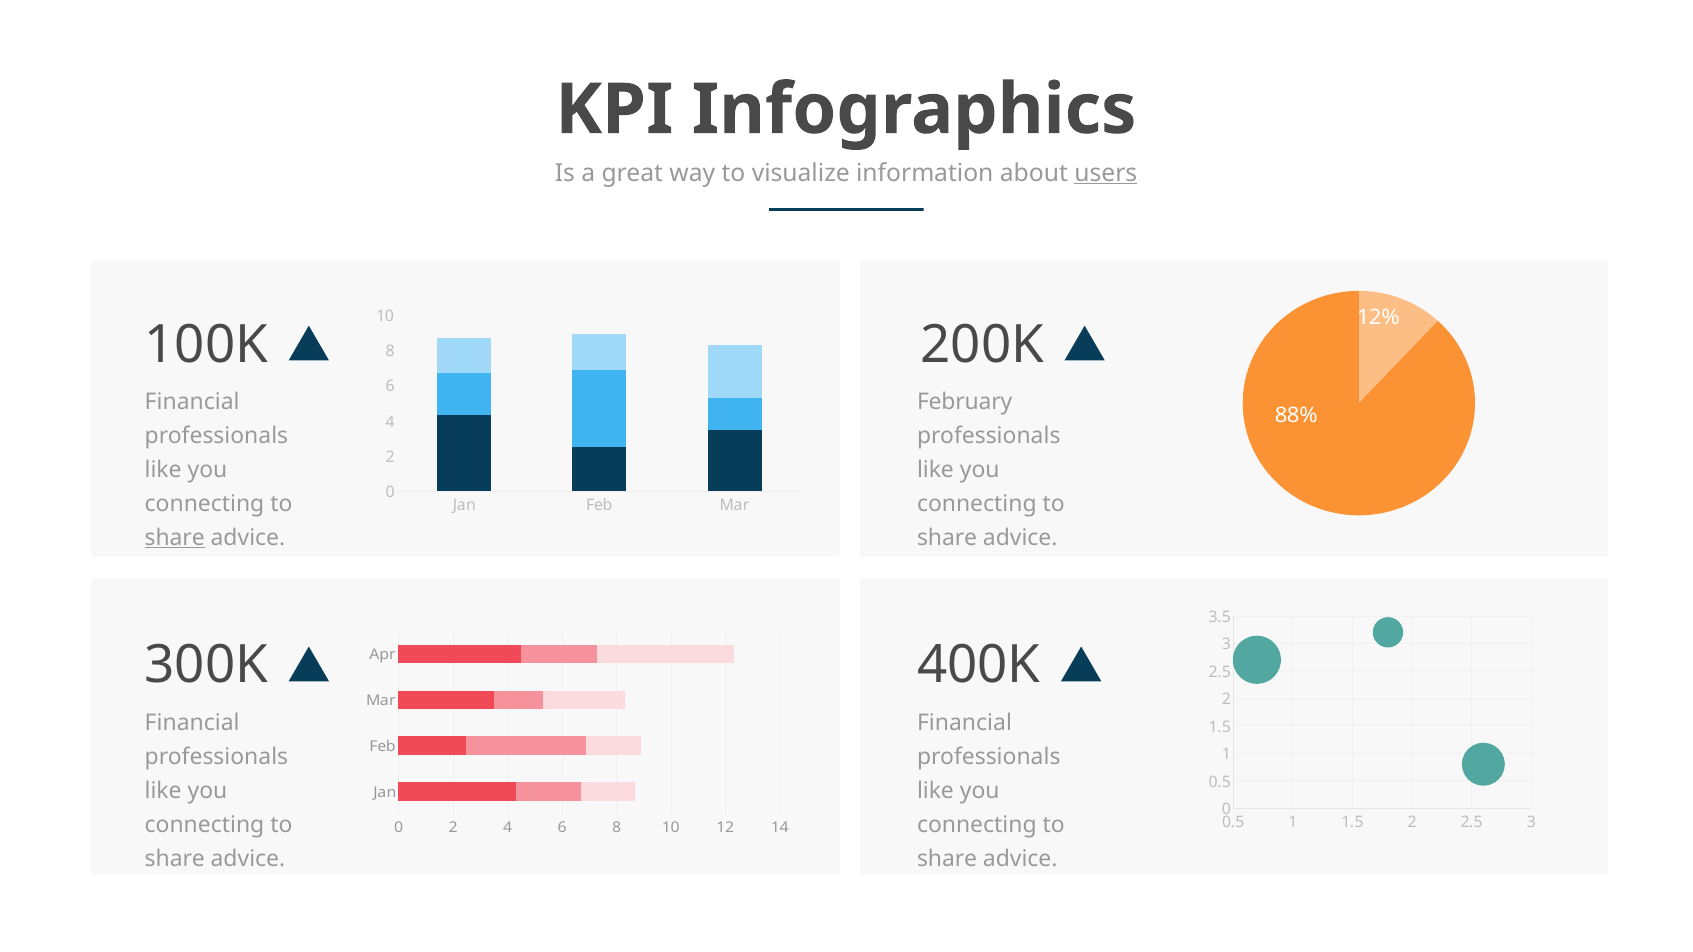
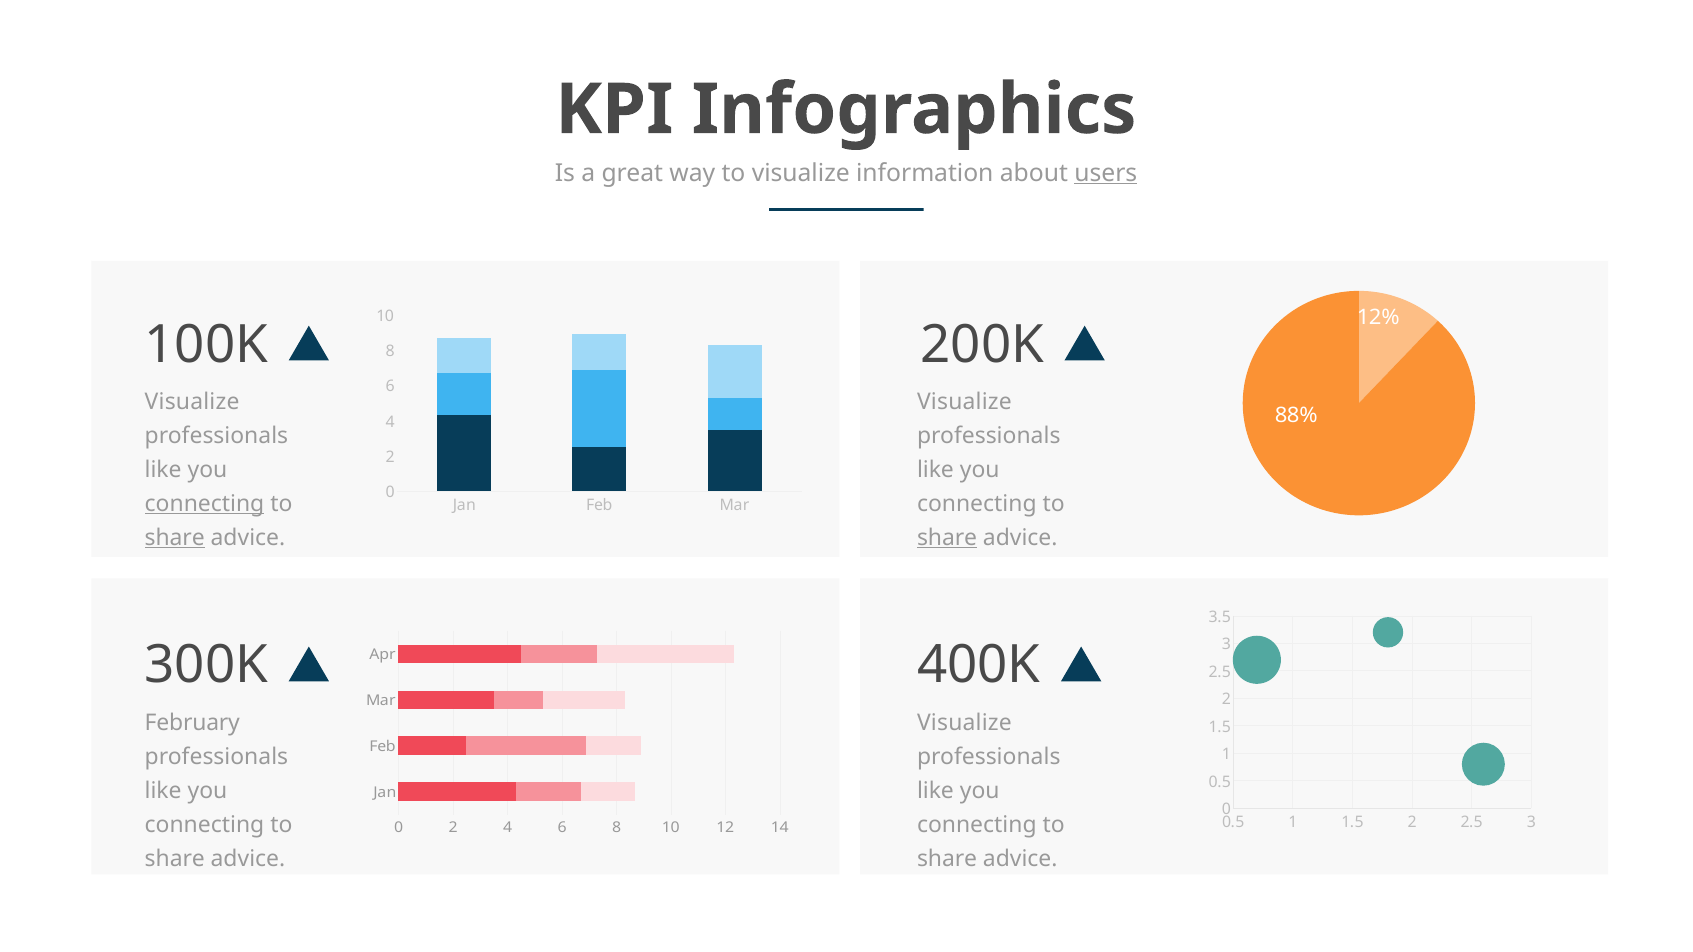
Financial: Financial -> Visualize (192, 402)
February: February -> Visualize (964, 402)
connecting underline: none -> present (205, 504)
share underline: none -> present (947, 538)
Financial: Financial -> February (192, 723)
Financial: Financial -> Visualize (964, 723)
